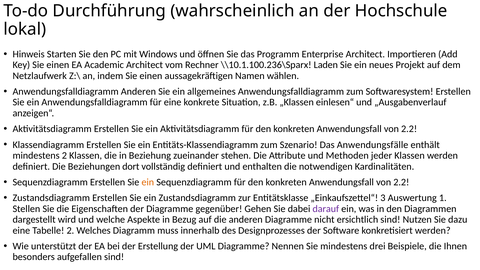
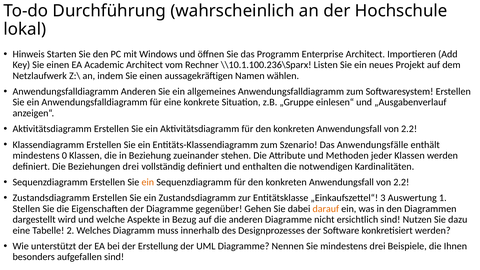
Laden: Laden -> Listen (326, 65)
„Klassen: „Klassen -> „Gruppe (297, 102)
mindestens 2: 2 -> 0 (64, 156)
Beziehungen dort: dort -> drei (131, 166)
darauf colour: purple -> orange (326, 209)
